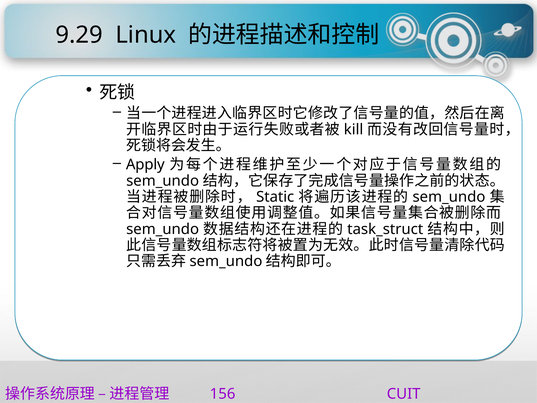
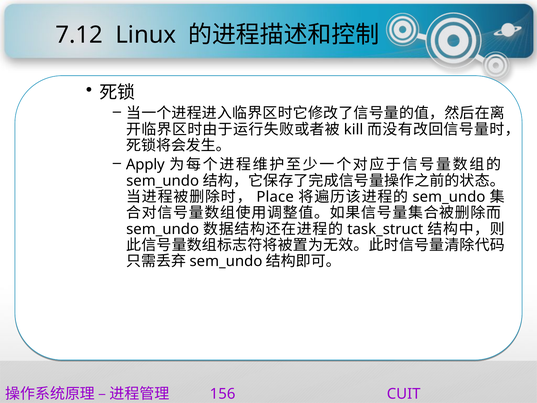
9.29: 9.29 -> 7.12 (79, 35)
Static: Static -> Place (275, 197)
